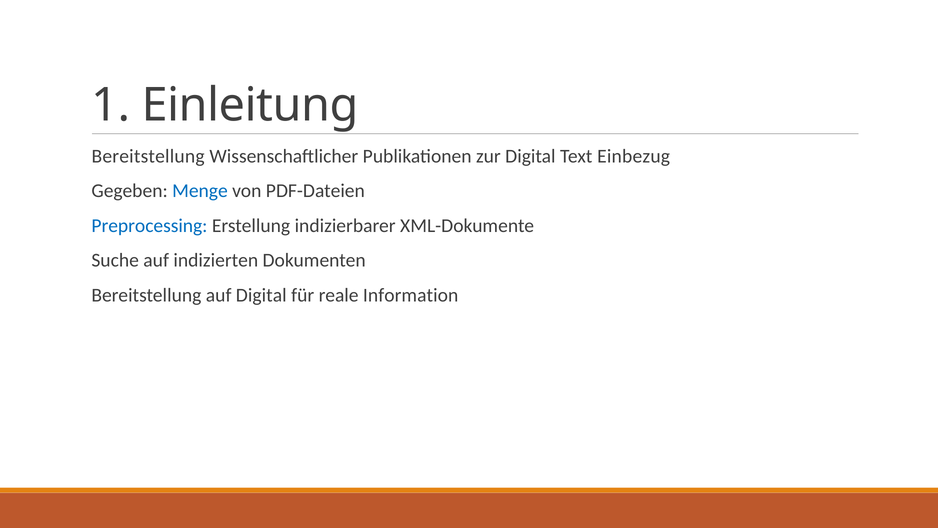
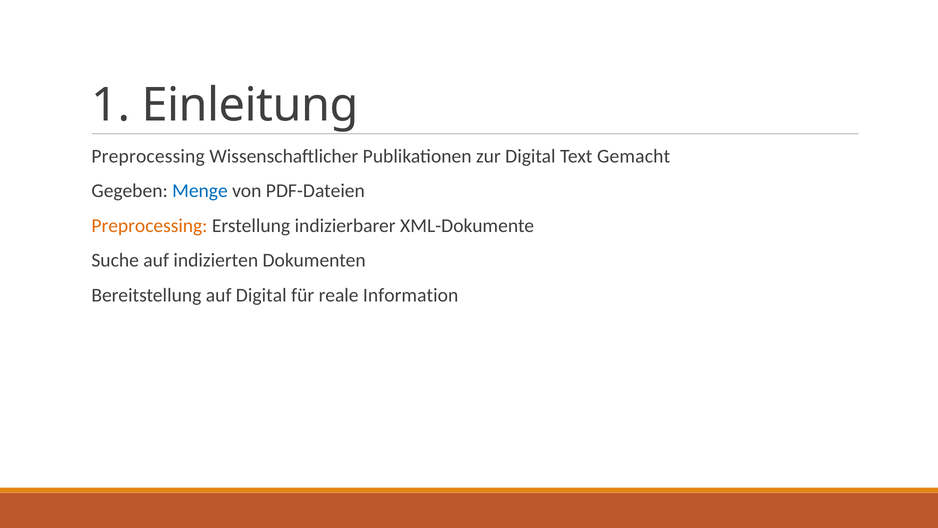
Bereitstellung: Bereitstellung -> Preprocessing (148, 156)
Einbezug: Einbezug -> Gemacht (634, 156)
Preprocessing colour: blue -> orange (149, 226)
